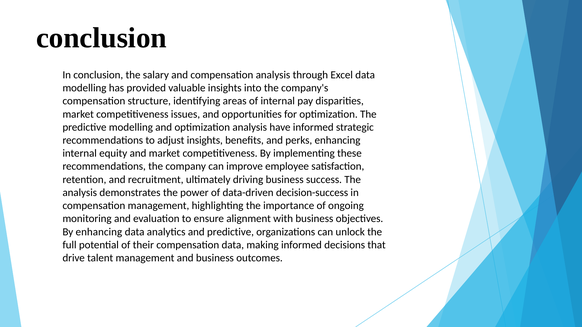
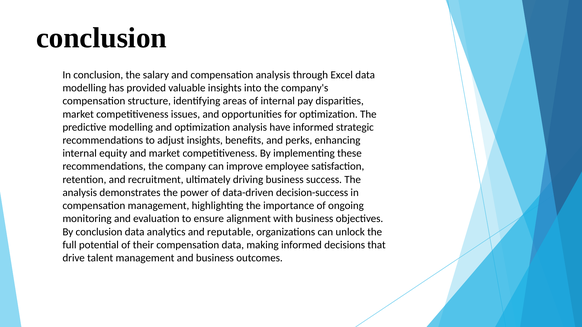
By enhancing: enhancing -> conclusion (99, 232)
and predictive: predictive -> reputable (230, 232)
